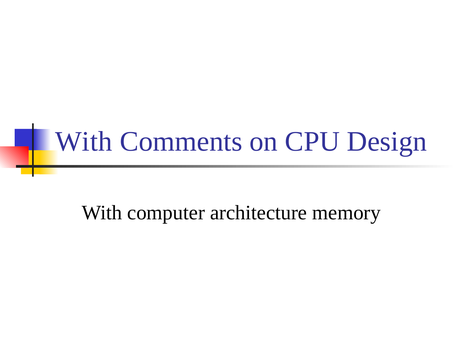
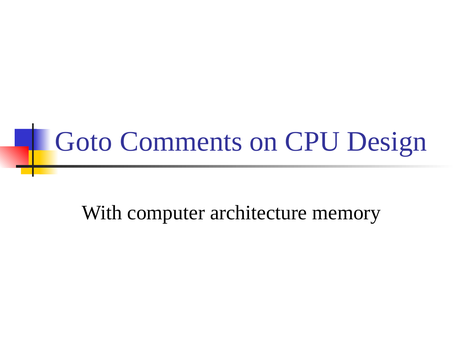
With: With -> Goto (84, 142)
